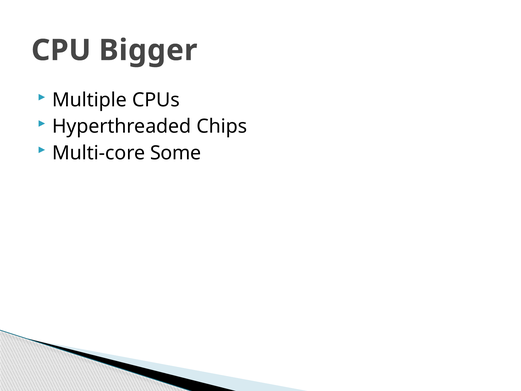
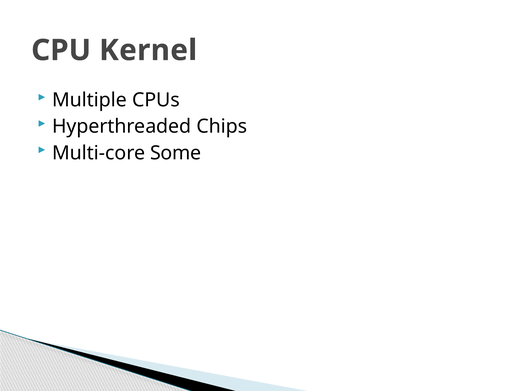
Bigger: Bigger -> Kernel (148, 50)
